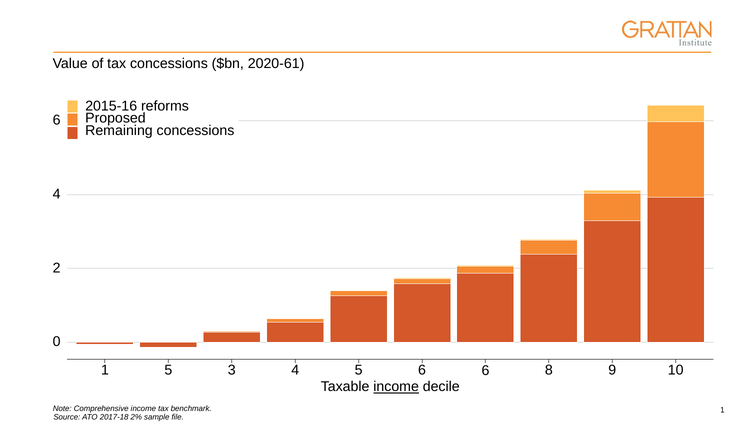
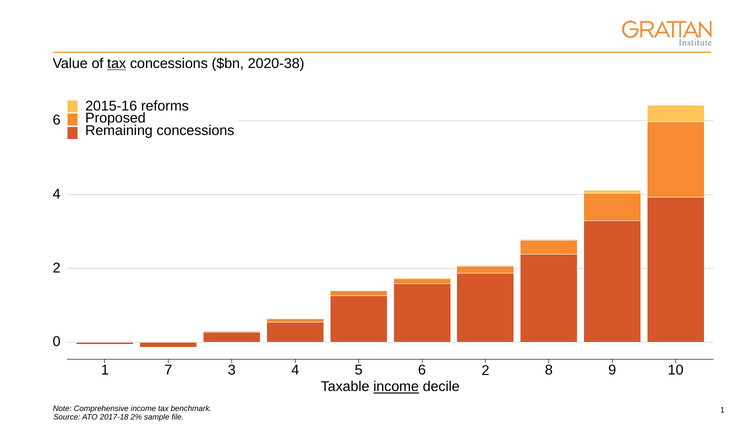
tax underline: none -> present (117, 64)
2020-61: 2020-61 -> 2020-38 (276, 64)
1 5: 5 -> 7 (168, 370)
6 6: 6 -> 2 (485, 370)
